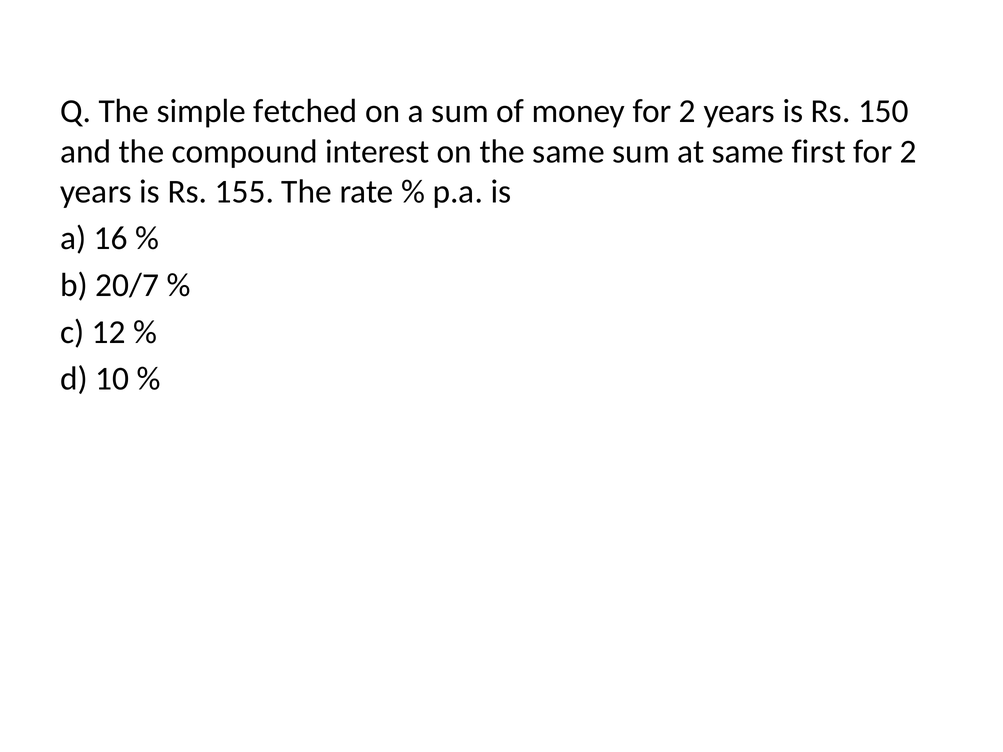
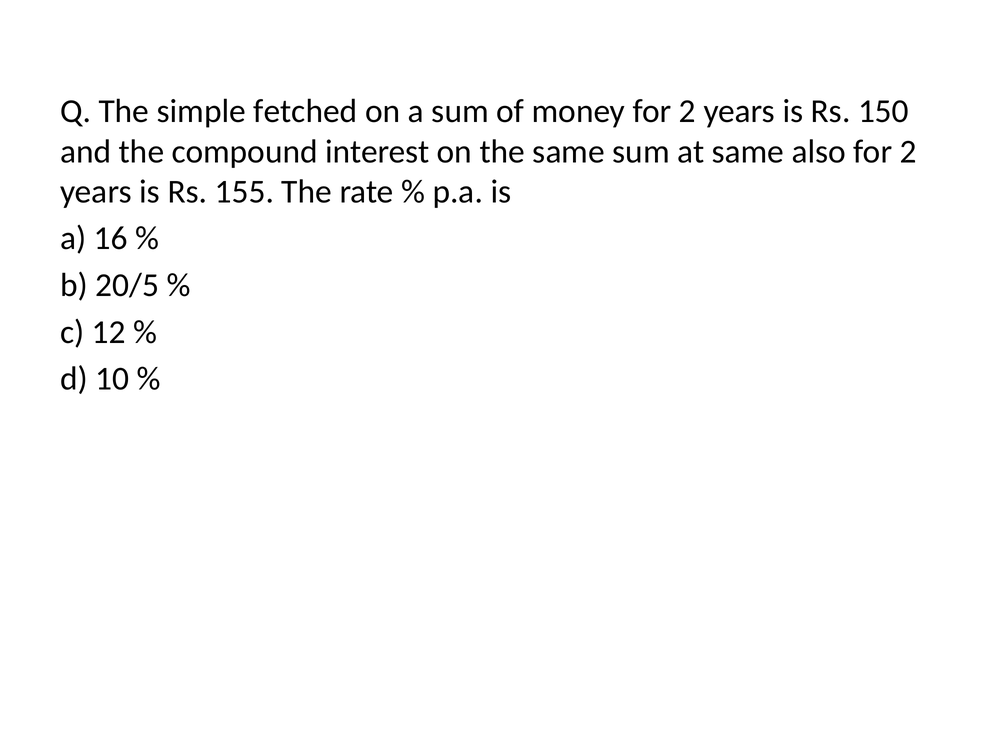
first: first -> also (819, 152)
20/7: 20/7 -> 20/5 (127, 285)
